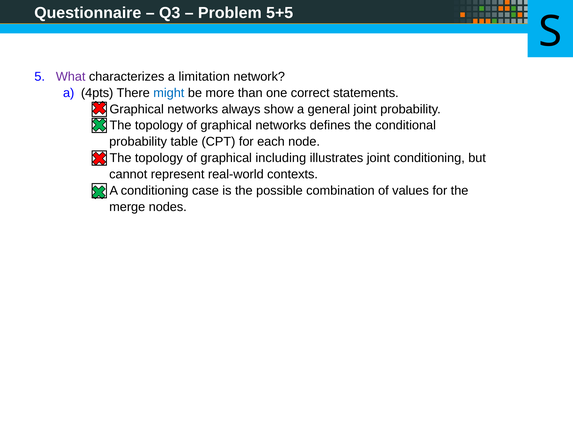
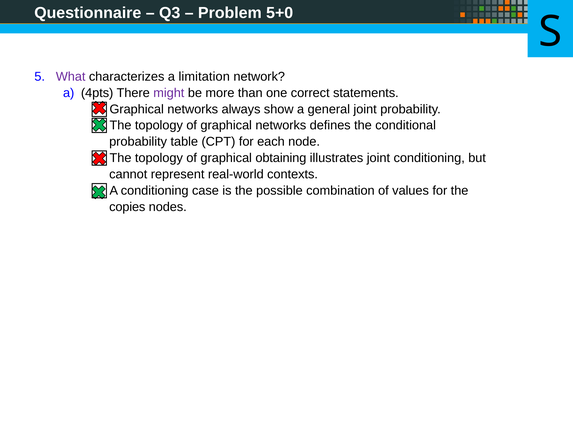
5+5: 5+5 -> 5+0 (280, 13)
might colour: blue -> purple (169, 93)
including: including -> obtaining (281, 158)
merge: merge -> copies (127, 207)
